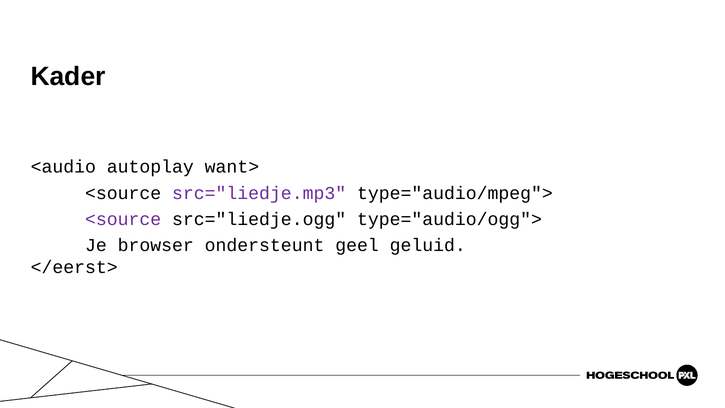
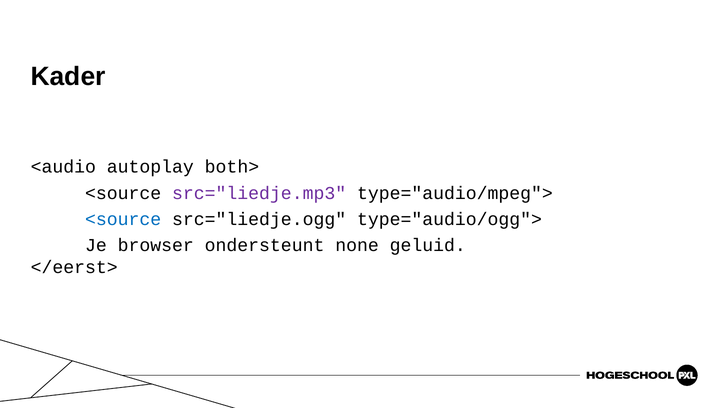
want>: want> -> both> (232, 167)
<source colour: purple -> blue (123, 219)
geel: geel -> none (357, 245)
